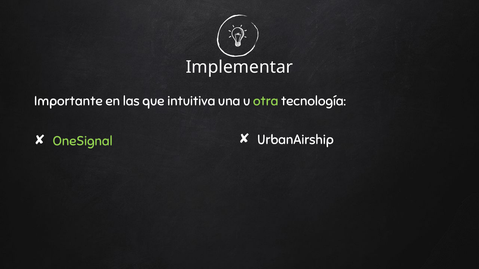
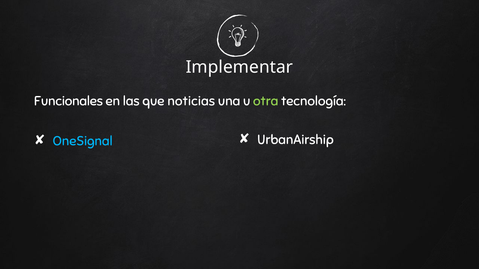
Importante: Importante -> Funcionales (68, 101)
intuitiva: intuitiva -> noticias (191, 101)
OneSignal colour: light green -> light blue (83, 141)
